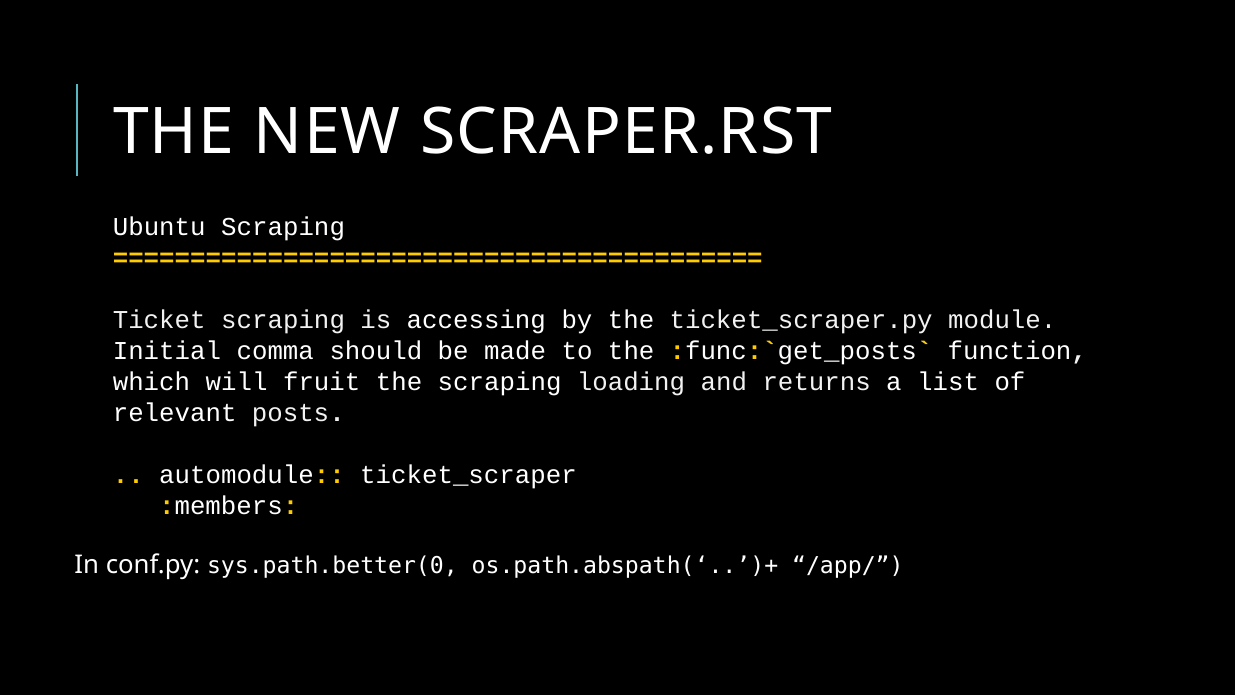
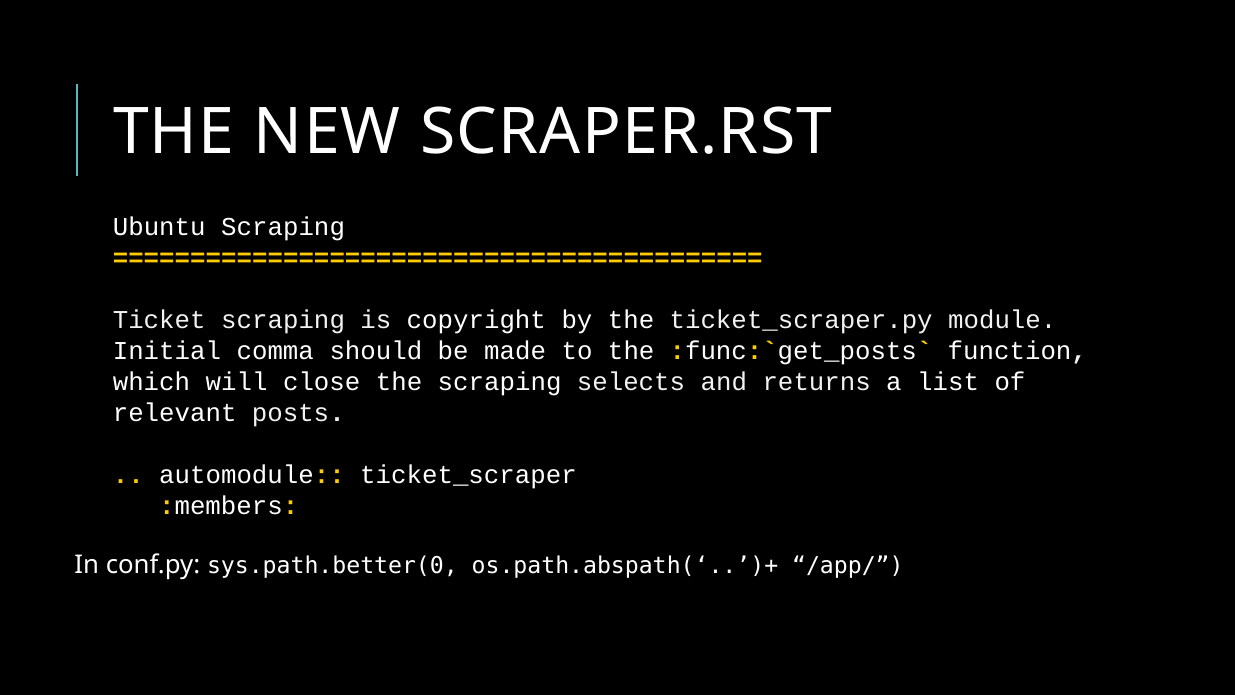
accessing: accessing -> copyright (476, 320)
fruit: fruit -> close (322, 382)
loading: loading -> selects (631, 382)
